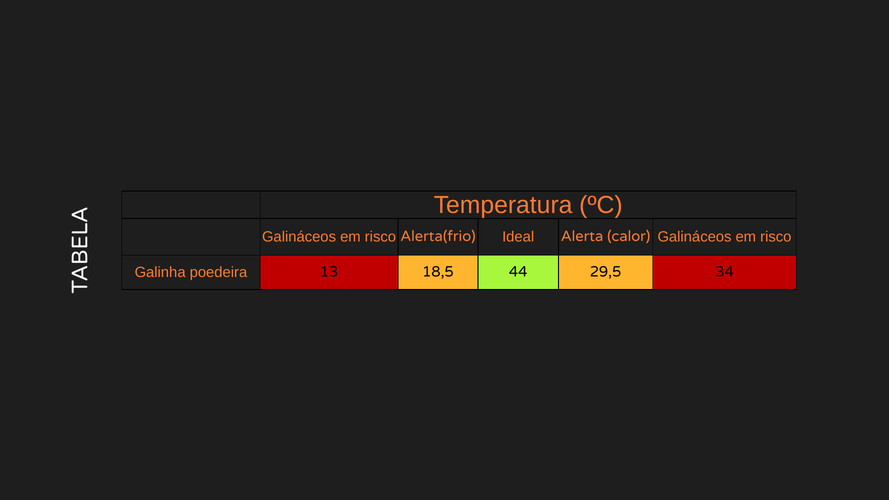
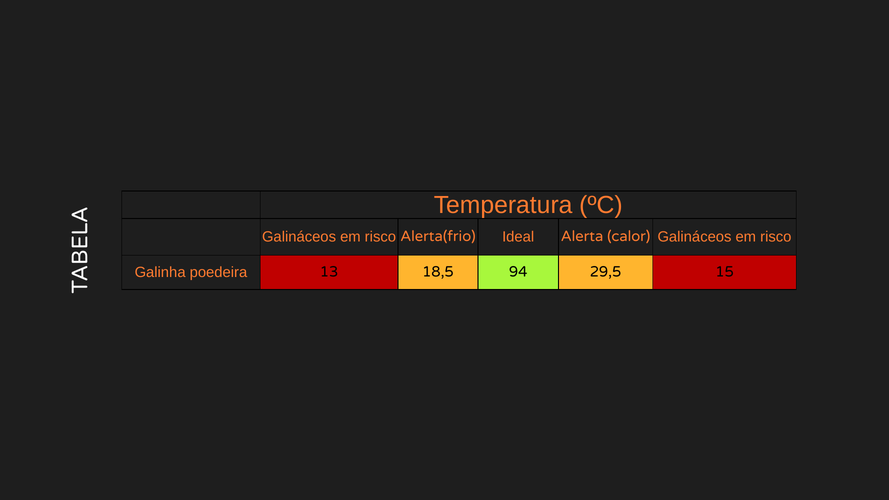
44: 44 -> 94 (518, 272)
34: 34 -> 15 (725, 272)
